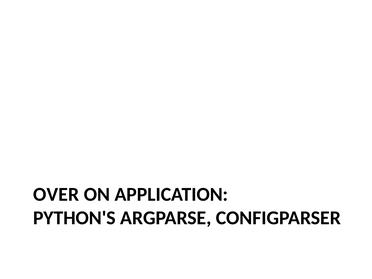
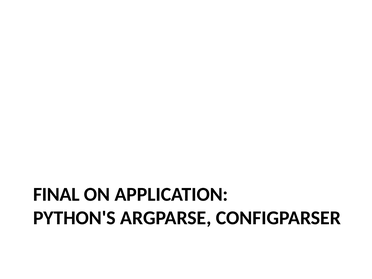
OVER: OVER -> FINAL (56, 194)
